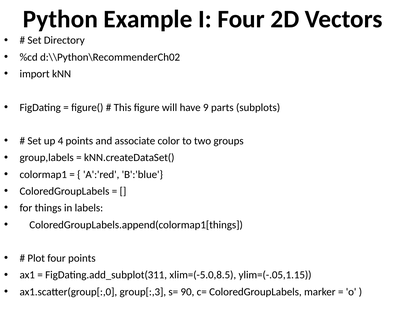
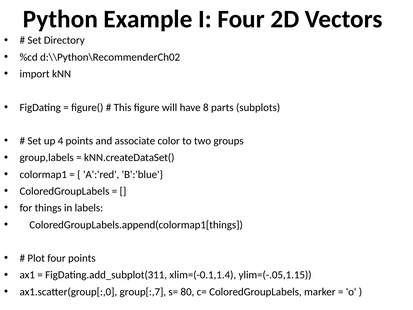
9: 9 -> 8 (206, 107)
xlim=(-5.0,8.5: xlim=(-5.0,8.5 -> xlim=(-0.1,1.4 (203, 275)
group[:,3: group[:,3 -> group[:,7 (143, 292)
90: 90 -> 80 (187, 292)
